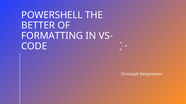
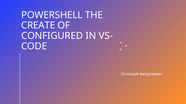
BETTER: BETTER -> CREATE (38, 26)
FORMATTING: FORMATTING -> CONFIGURED (52, 36)
